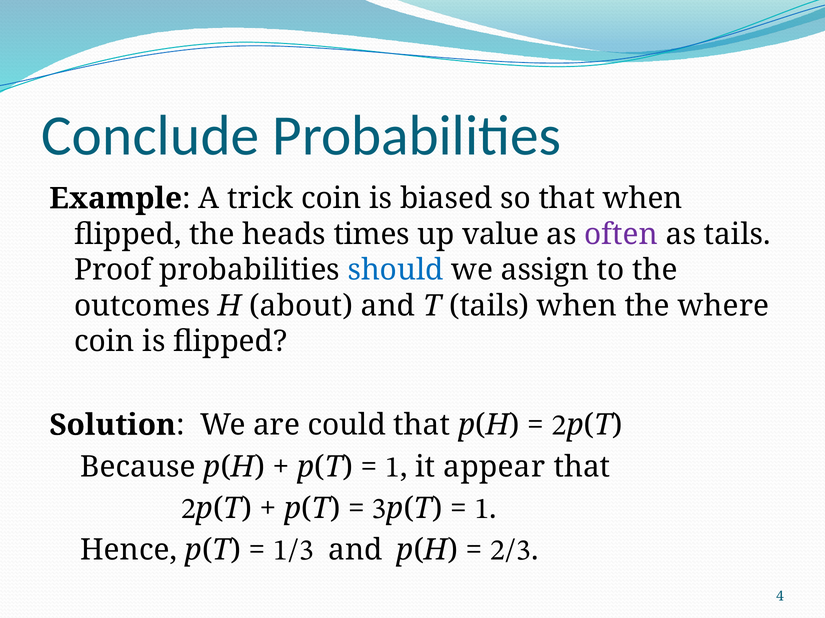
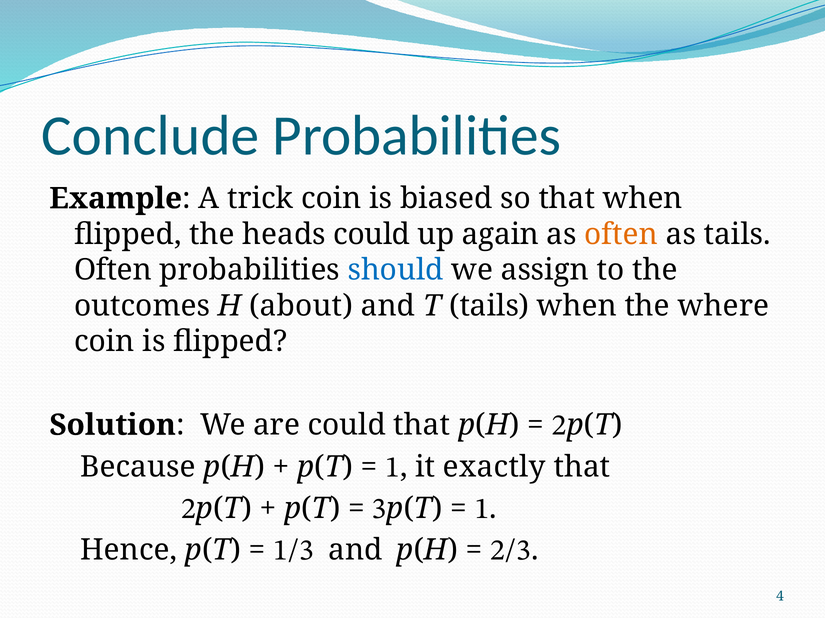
heads times: times -> could (372, 235)
value: value -> again (501, 235)
often colour: purple -> orange (621, 235)
Proof: Proof -> Often (113, 270)
appear: appear -> exactly (494, 467)
